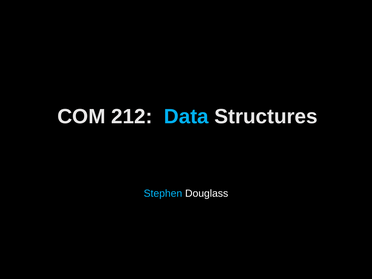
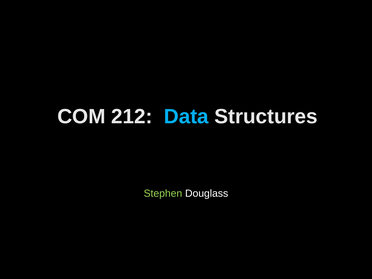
Stephen colour: light blue -> light green (163, 193)
